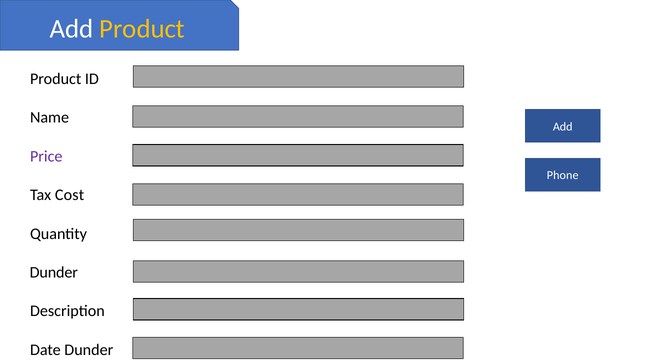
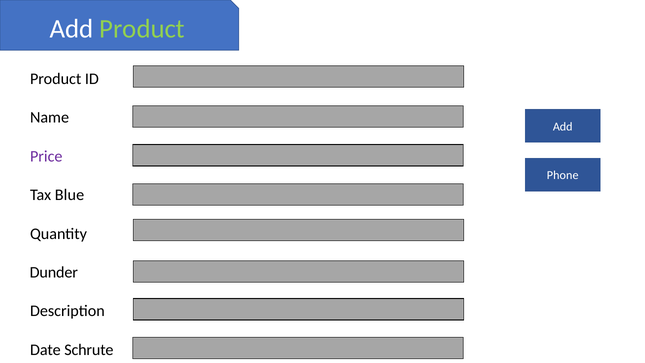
Product colour: yellow -> light green (142, 29)
Cost: Cost -> Blue (70, 195)
Date Dunder: Dunder -> Schrute (89, 350)
